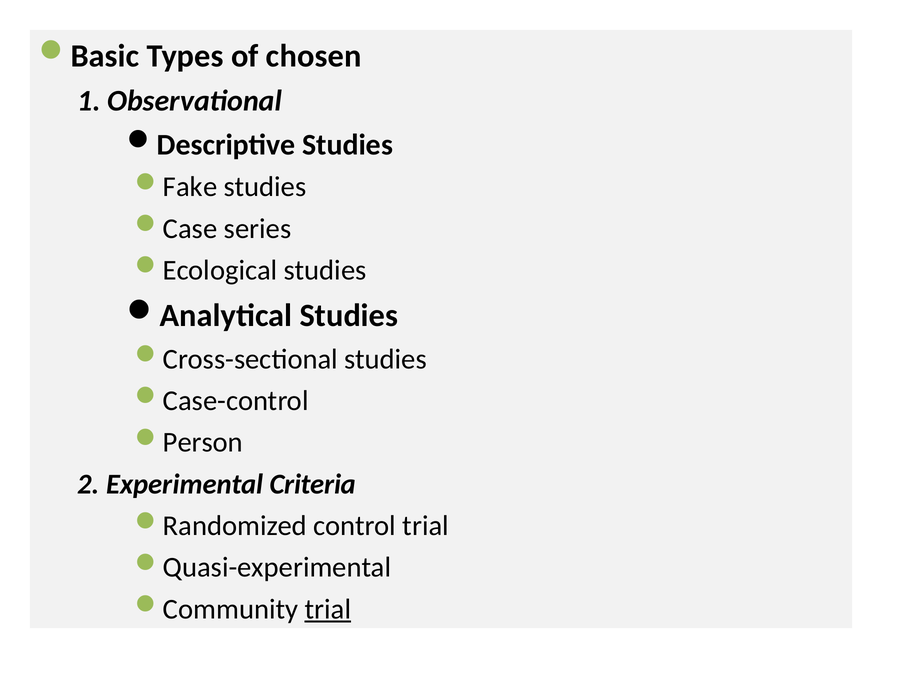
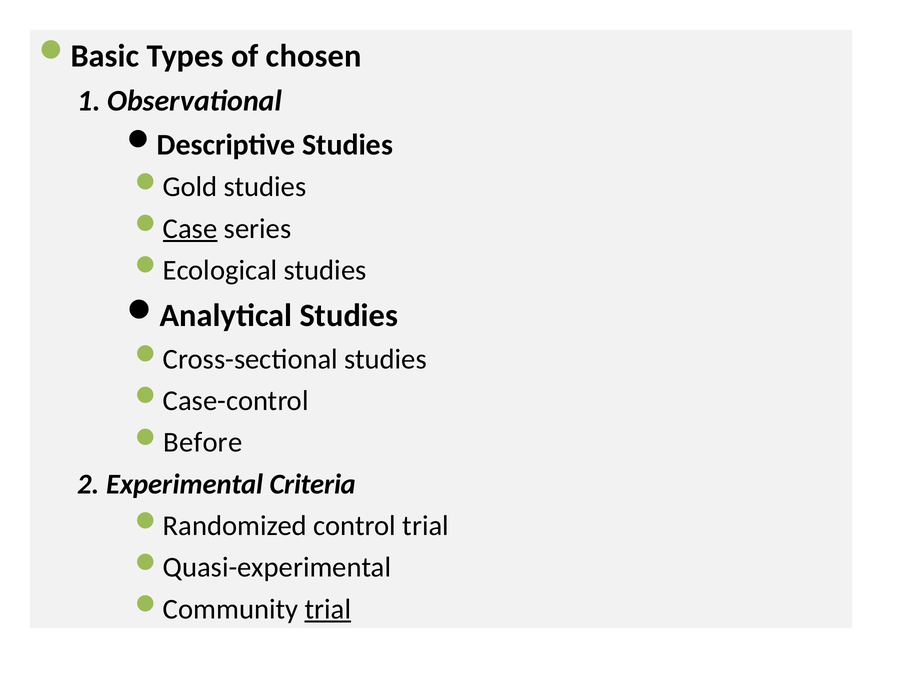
Fake: Fake -> Gold (190, 187)
Case underline: none -> present (190, 229)
Person: Person -> Before (203, 442)
